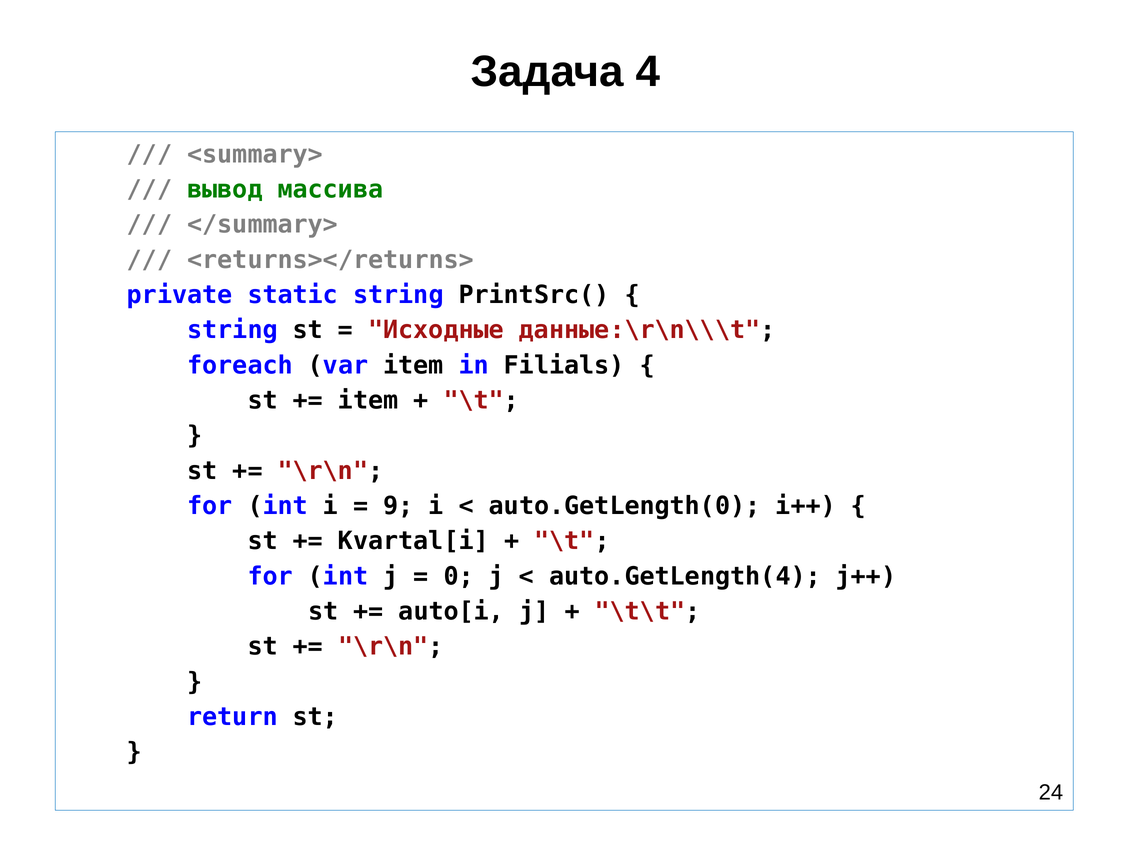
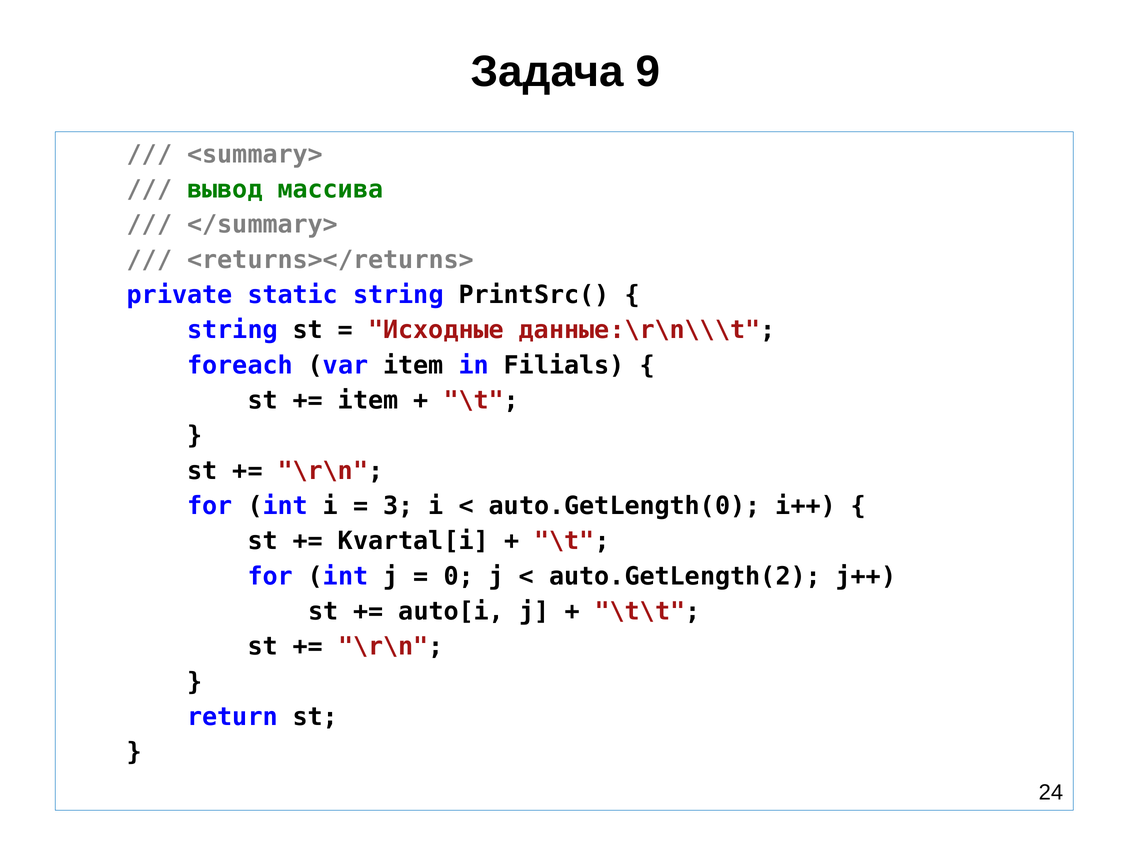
4: 4 -> 9 (648, 72)
9: 9 -> 3 (398, 506)
auto.GetLength(4: auto.GetLength(4 -> auto.GetLength(2 (685, 577)
